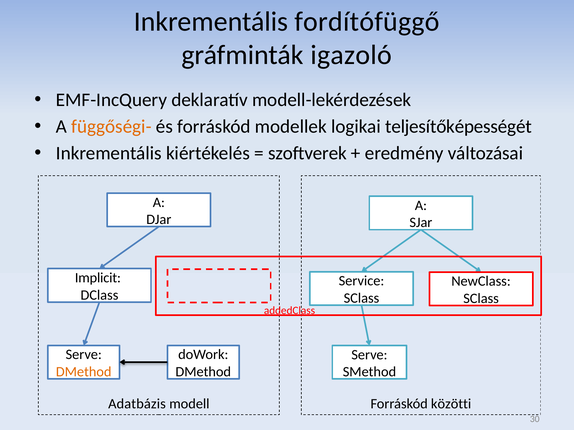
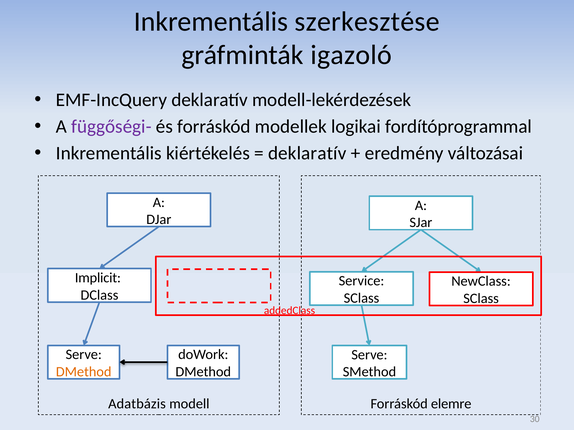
fordítófüggő: fordítófüggő -> szerkesztése (367, 22)
függőségi- colour: orange -> purple (111, 127)
teljesítőképességét: teljesítőképességét -> fordítóprogrammal (458, 127)
szoftverek: szoftverek -> deklaratív (307, 153)
közötti: közötti -> elemre (451, 404)
